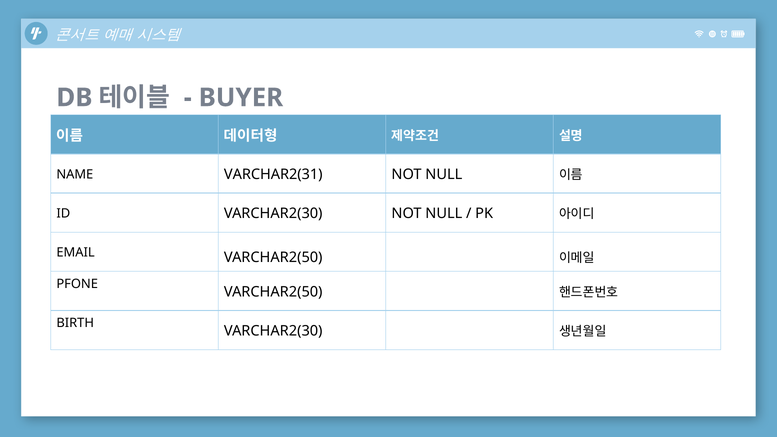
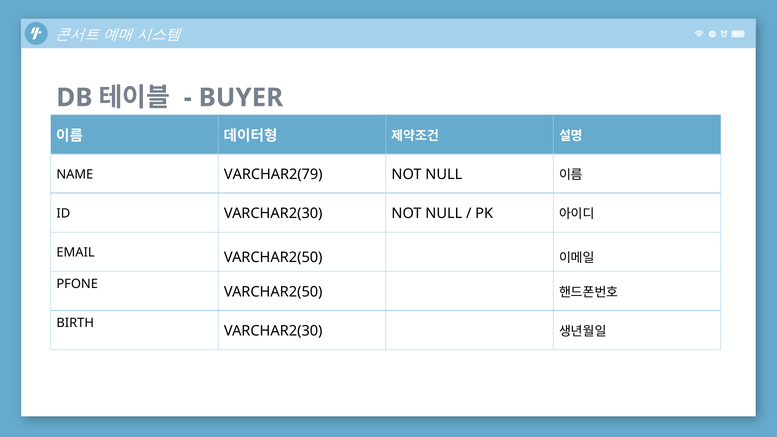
VARCHAR2(31: VARCHAR2(31 -> VARCHAR2(79 (273, 174)
